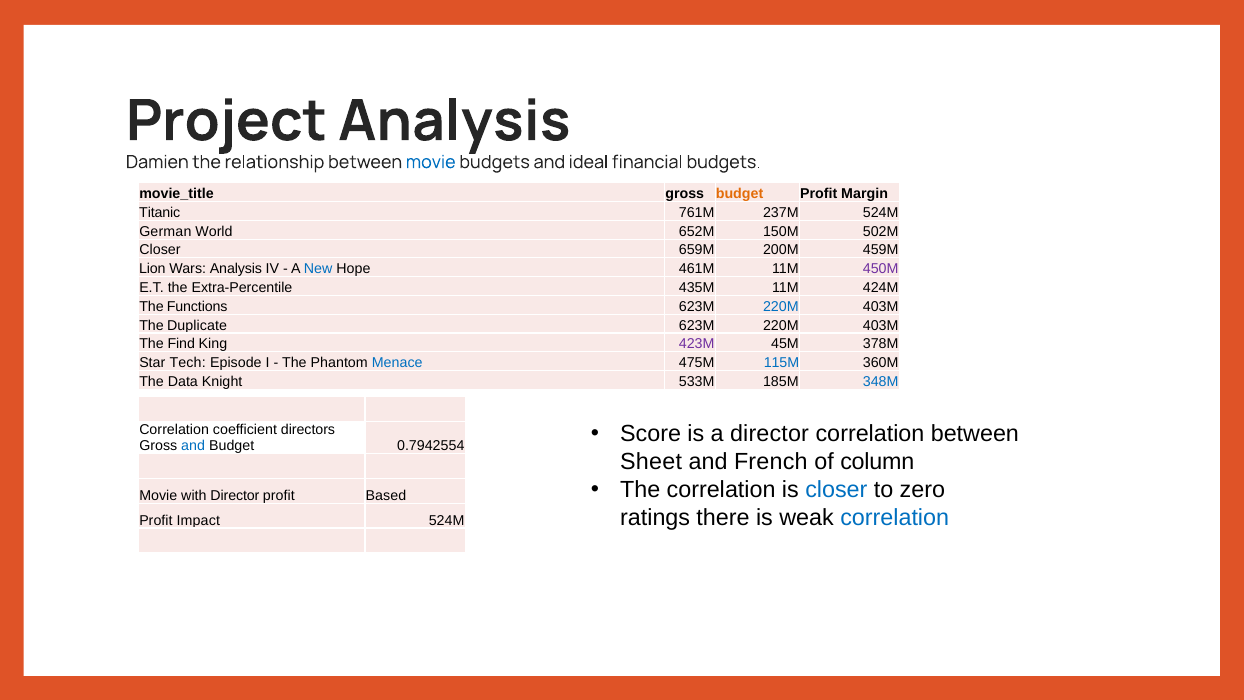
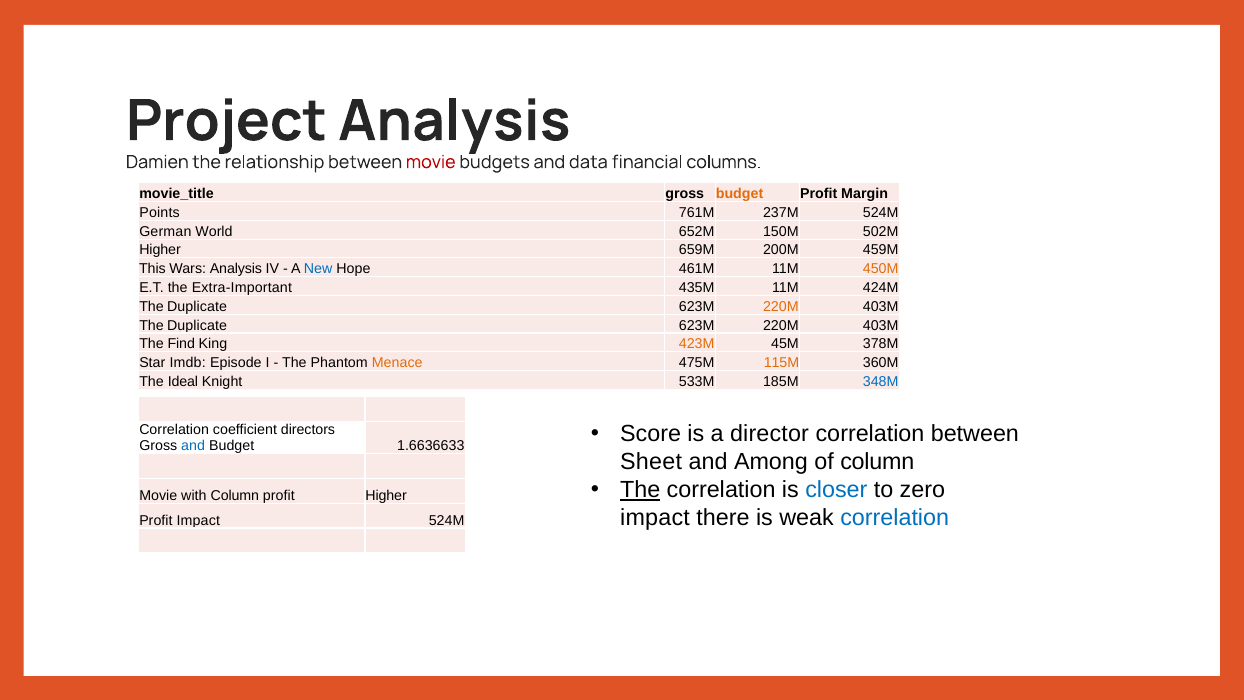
movie colour: blue -> red (431, 162)
ideal: ideal -> data (588, 162)
financial budgets: budgets -> columns (724, 162)
Titanic: Titanic -> Points (160, 213)
Closer: Closer -> Higher (160, 250)
Lion: Lion -> This (152, 269)
450M colour: purple -> orange (881, 269)
Extra-Percentile: Extra-Percentile -> Extra-Important (242, 288)
Functions: Functions -> Duplicate (197, 306)
220M colour: blue -> orange (781, 306)
423M colour: purple -> orange (697, 344)
Tech: Tech -> Imdb (188, 363)
Menace colour: blue -> orange (397, 363)
115M colour: blue -> orange (782, 363)
Data: Data -> Ideal (183, 381)
0.7942554: 0.7942554 -> 1.6636633 (431, 446)
French: French -> Among (771, 462)
The underline: none -> present (640, 490)
with Director: Director -> Column (235, 495)
profit Based: Based -> Higher (386, 495)
ratings: ratings -> impact (655, 518)
